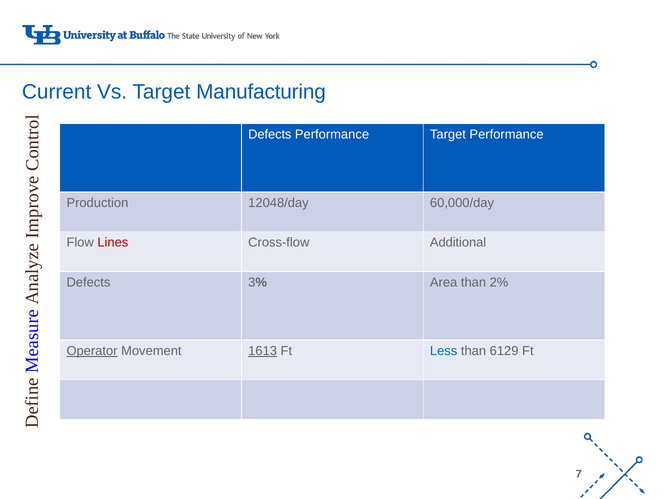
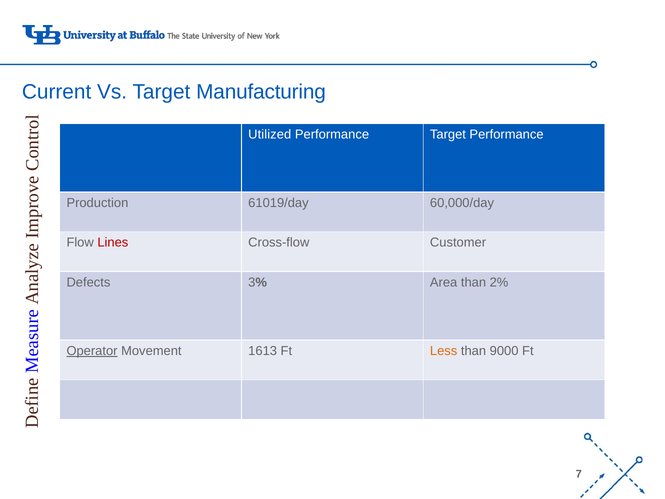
Defects: Defects -> Utilized (270, 134)
12048/day: 12048/day -> 61019/day (278, 203)
Additional: Additional -> Customer (458, 242)
1613 underline: present -> none (263, 351)
Less colour: blue -> orange (444, 351)
6129: 6129 -> 9000 (504, 351)
